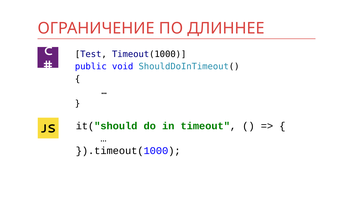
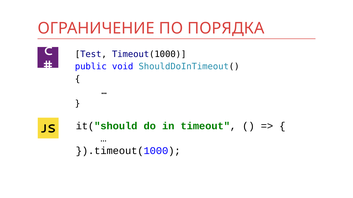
ДЛИННЕЕ: ДЛИННЕЕ -> ПОРЯДКА (226, 28)
